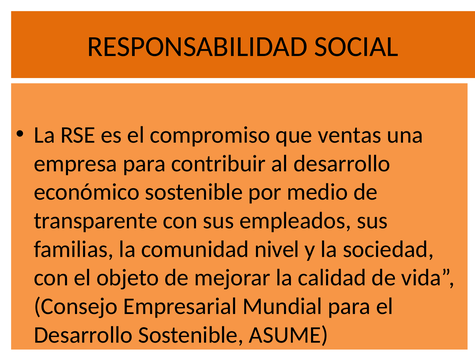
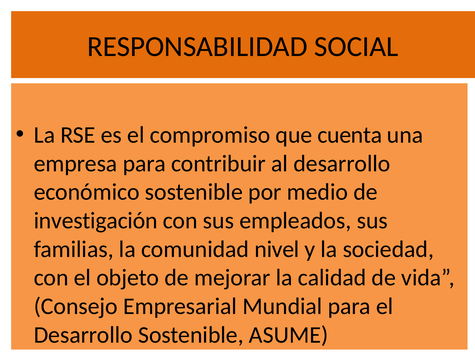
ventas: ventas -> cuenta (350, 135)
transparente: transparente -> investigación (96, 220)
